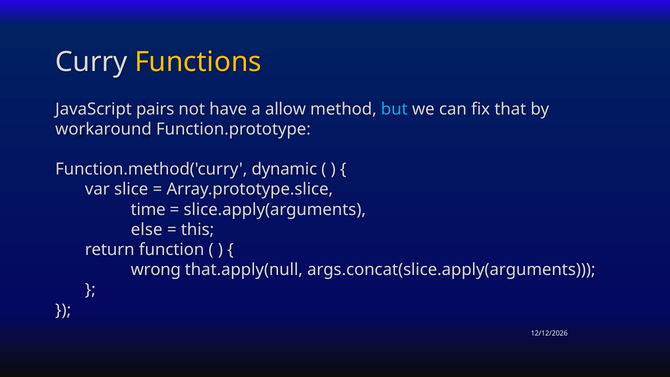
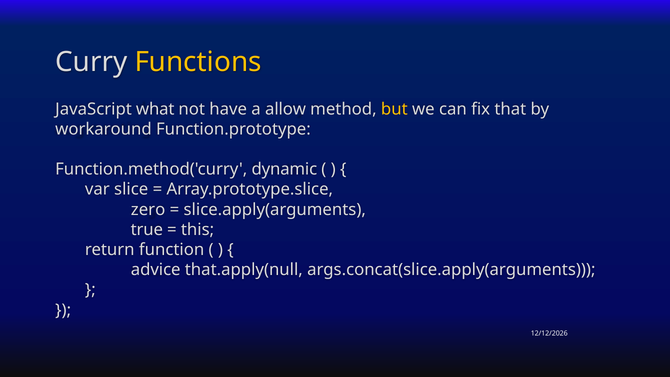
pairs: pairs -> what (155, 109)
but colour: light blue -> yellow (394, 109)
time: time -> zero (148, 209)
else: else -> true (147, 230)
wrong: wrong -> advice (156, 270)
